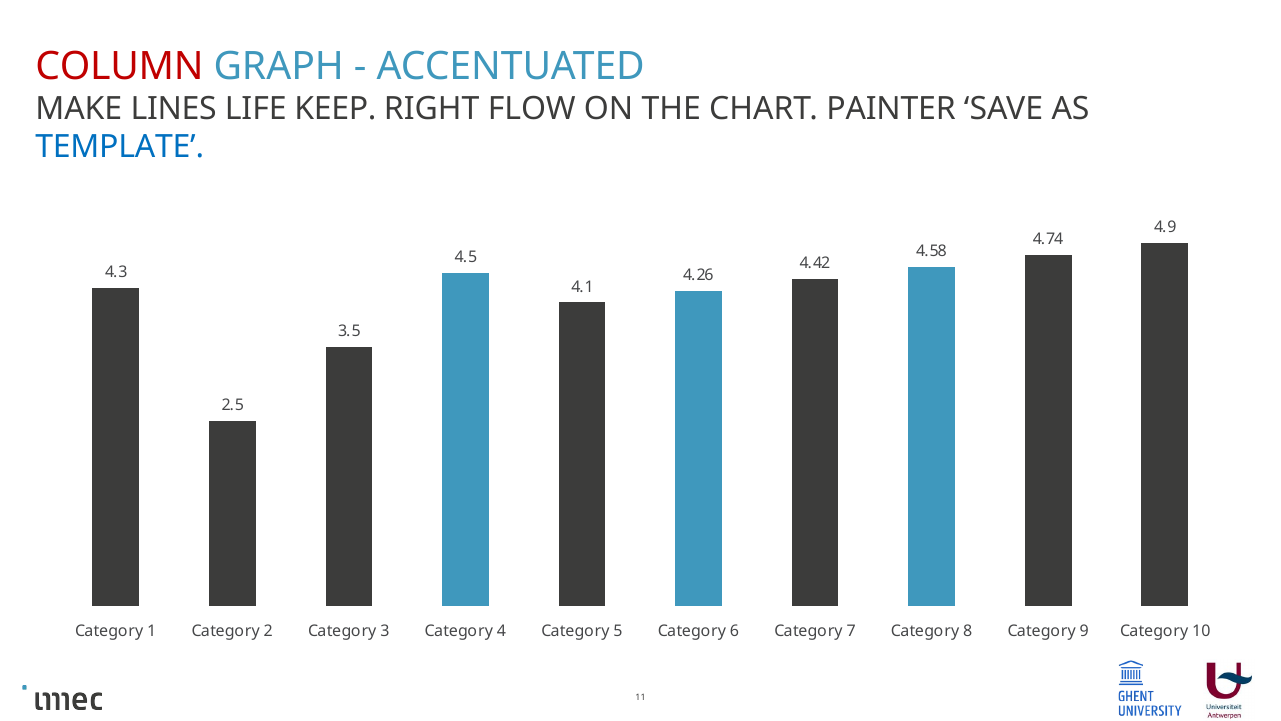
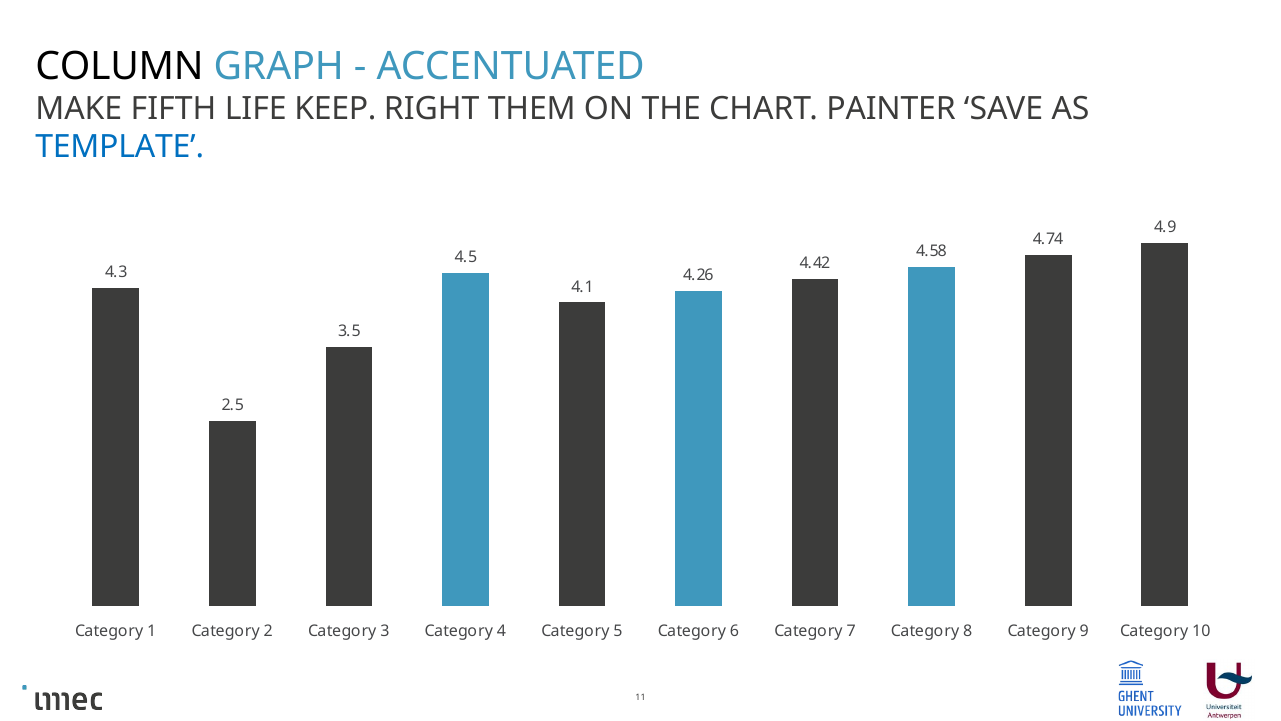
COLUMN colour: red -> black (119, 66)
LINES: LINES -> FIFTH (173, 109)
FLOW: FLOW -> THEM (532, 109)
